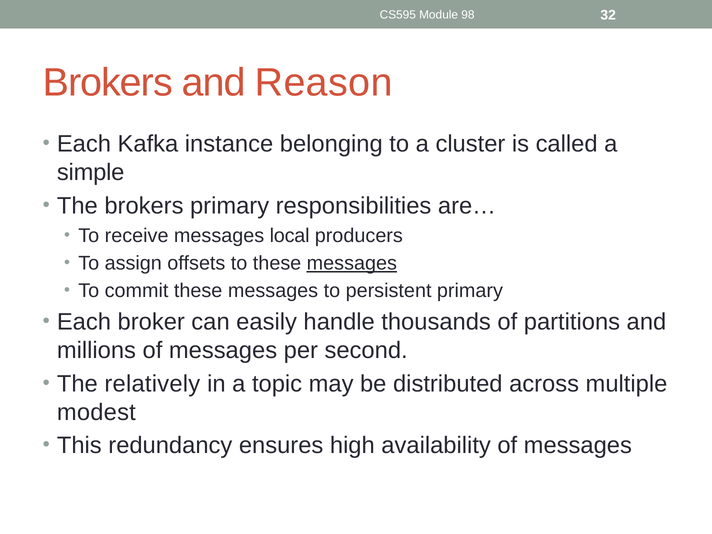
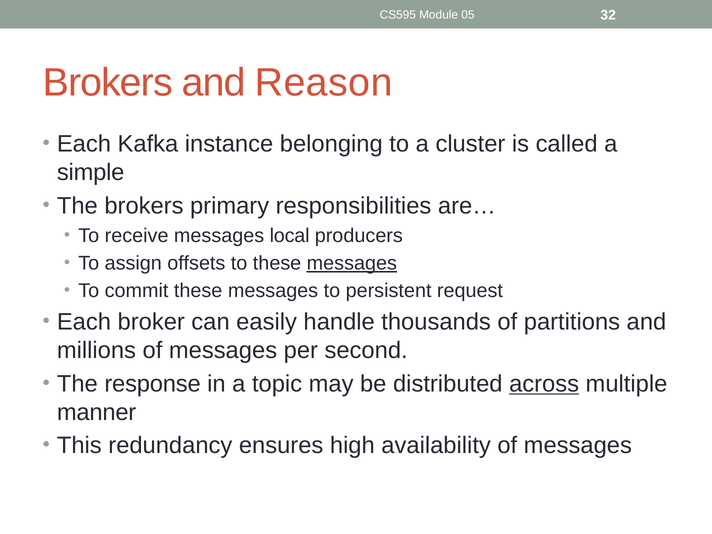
98: 98 -> 05 (468, 15)
persistent primary: primary -> request (470, 291)
relatively: relatively -> response (153, 384)
across underline: none -> present (544, 384)
modest: modest -> manner (97, 412)
